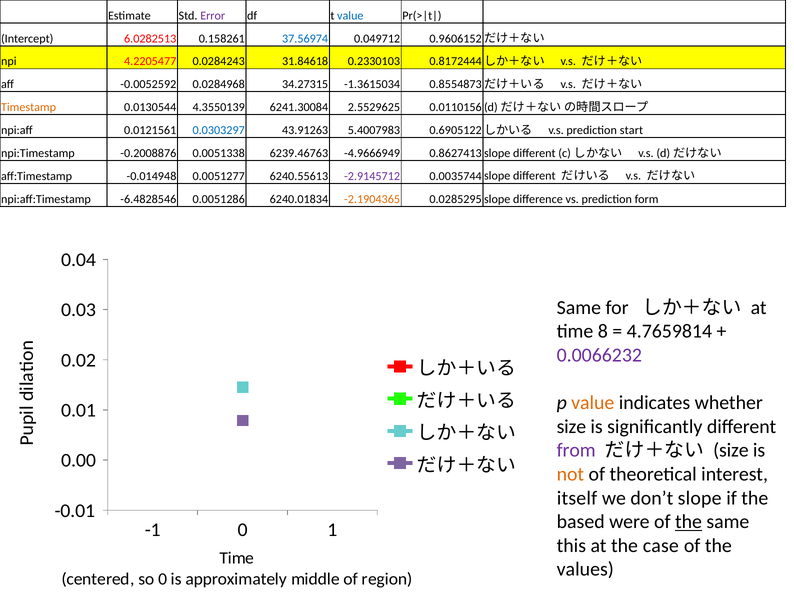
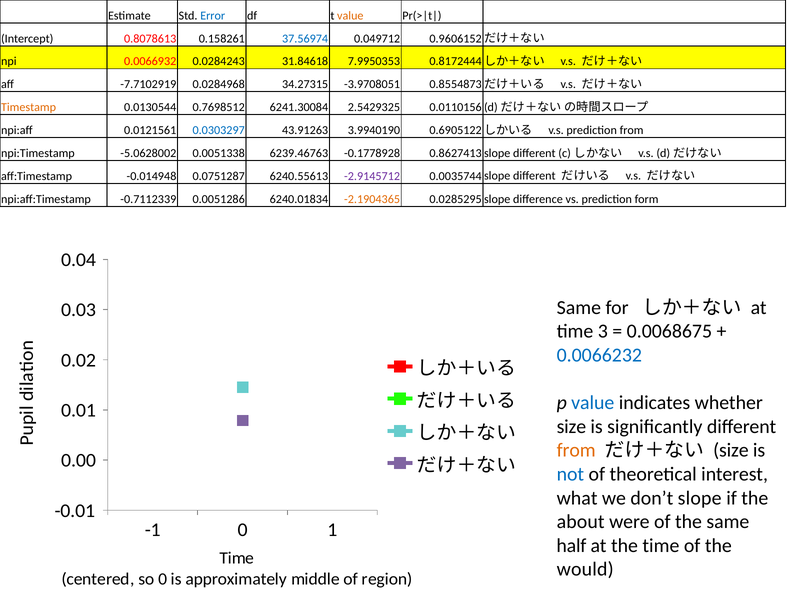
Error colour: purple -> blue (213, 16)
value colour: blue -> orange (350, 16)
6.0282513: 6.0282513 -> 0.8078613 (150, 39)
4.2205477: 4.2205477 -> 0.0066932 (150, 62)
0.2330103: 0.2330103 -> 7.9950353 (374, 62)
-0.0052592: -0.0052592 -> -7.7102919 (148, 84)
-1.3615034: -1.3615034 -> -3.9708051 (372, 84)
4.3550139: 4.3550139 -> 0.7698512 (219, 107)
2.5529625: 2.5529625 -> 2.5429325 (374, 107)
5.4007983: 5.4007983 -> 3.9940190 (374, 130)
prediction start: start -> from (632, 130)
-0.2008876: -0.2008876 -> -5.0628002 (148, 153)
-4.9666949: -4.9666949 -> -0.1778928 (372, 153)
0.0051277: 0.0051277 -> 0.0751287 (219, 176)
-6.4828546: -6.4828546 -> -0.7112339 (148, 199)
8: 8 -> 3 (603, 332)
4.7659814: 4.7659814 -> 0.0068675 (669, 332)
0.0066232 colour: purple -> blue (599, 356)
value colour: orange -> blue (593, 403)
from colour: purple -> orange (576, 451)
not colour: orange -> blue (570, 475)
itself: itself -> what (577, 498)
based: based -> about (581, 522)
the underline: present -> none (689, 522)
this: this -> half (571, 546)
the case: case -> time (661, 546)
values: values -> would (585, 570)
